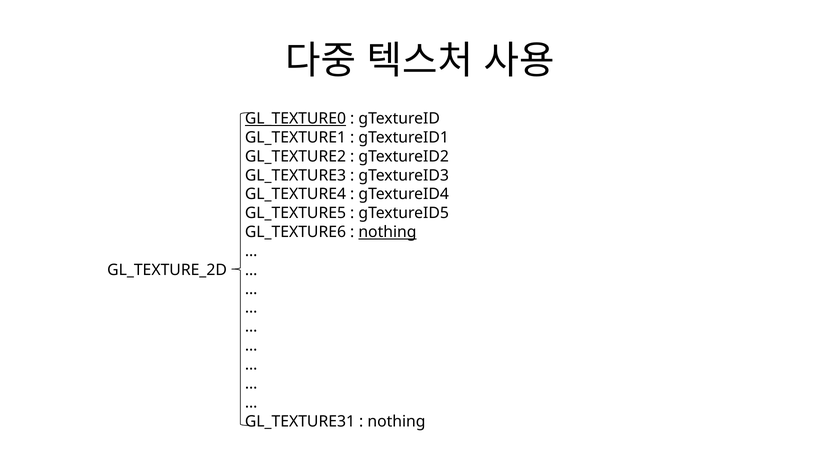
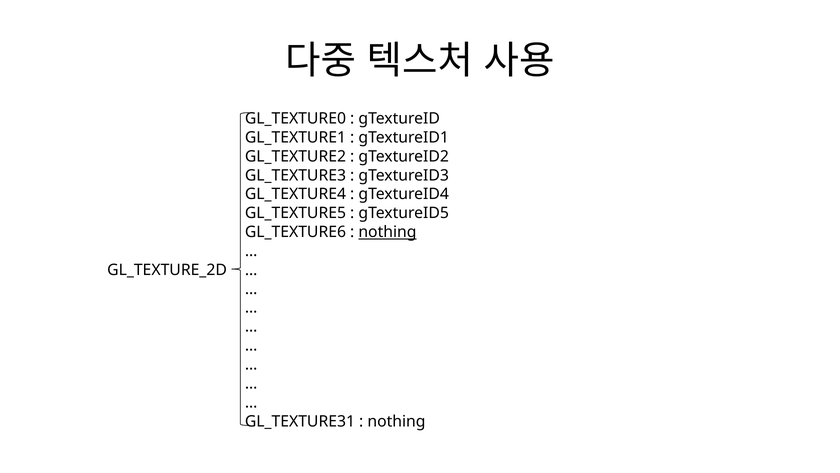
GL_TEXTURE0 underline: present -> none (295, 118)
